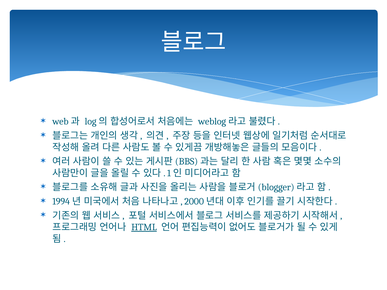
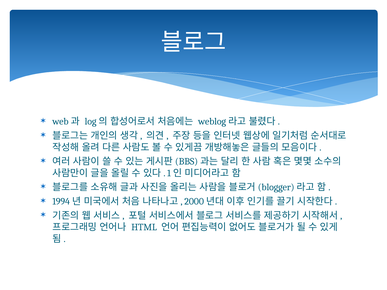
HTML underline: present -> none (144, 227)
